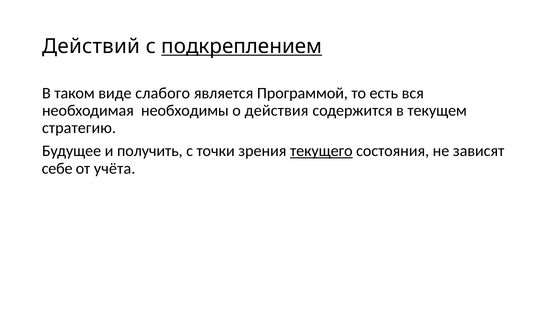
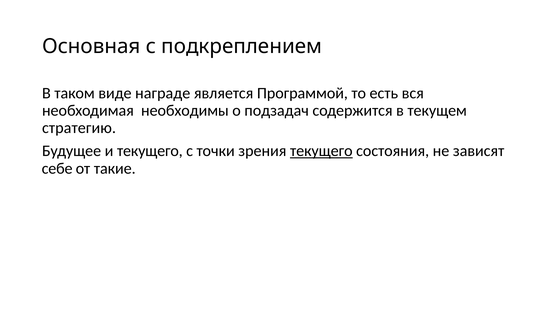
Действий: Действий -> Основная (91, 46)
подкреплением underline: present -> none (242, 46)
слабого: слабого -> награде (163, 93)
действия: действия -> подзадач (277, 111)
и получить: получить -> текущего (150, 151)
учёта: учёта -> такие (115, 168)
